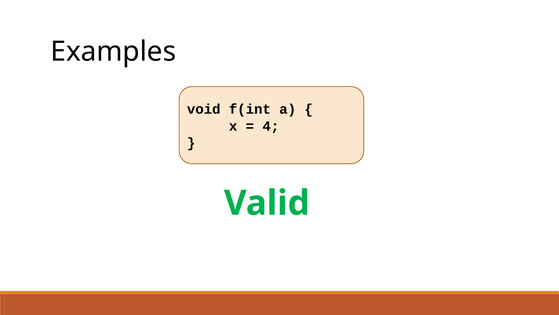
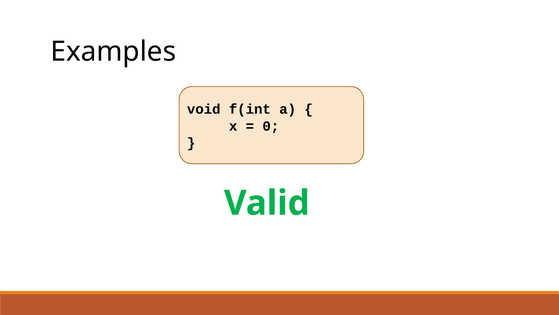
4: 4 -> 0 (271, 126)
